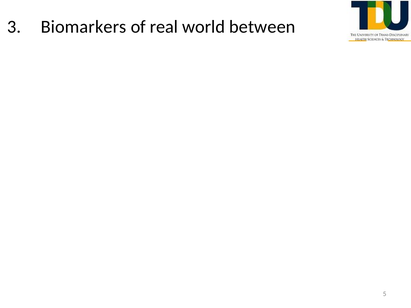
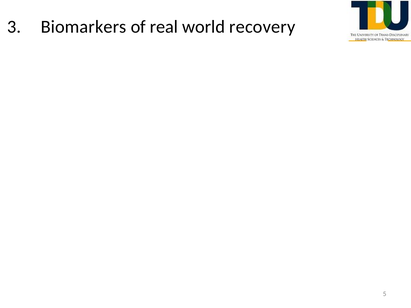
between: between -> recovery (262, 27)
